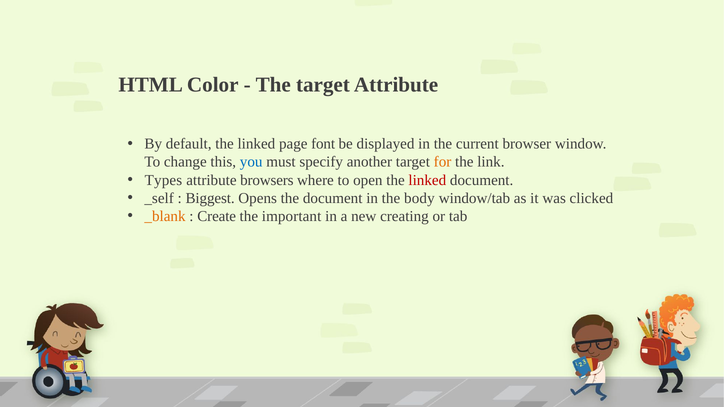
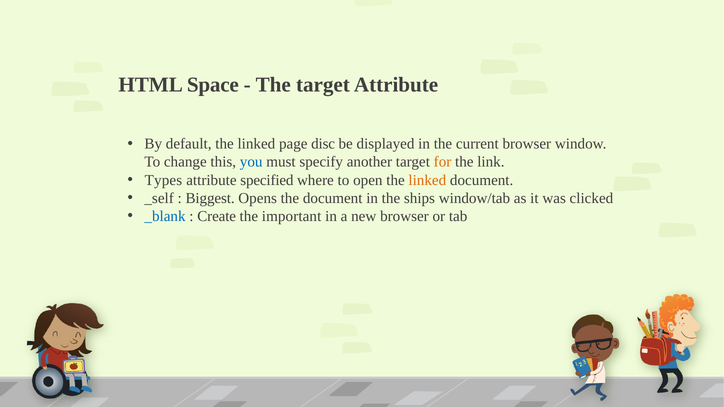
Color: Color -> Space (213, 85)
font: font -> disc (323, 144)
browsers: browsers -> specified (267, 180)
linked colour: red -> orange (427, 180)
body: body -> ships (419, 198)
_blank colour: orange -> blue (165, 216)
new creating: creating -> browser (404, 216)
